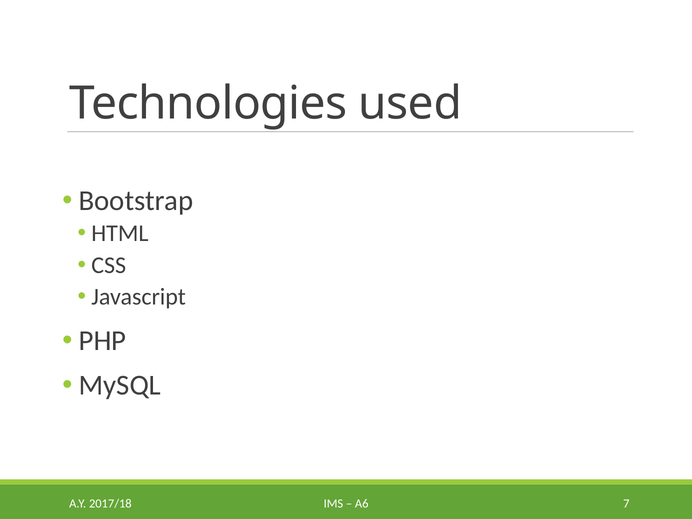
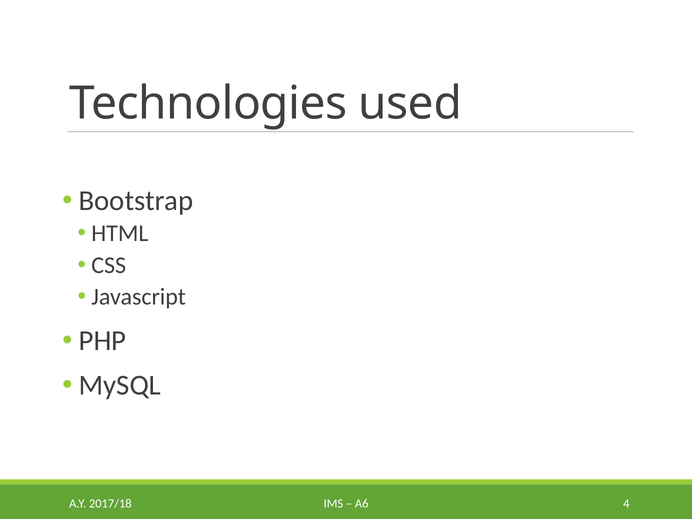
7: 7 -> 4 (626, 503)
